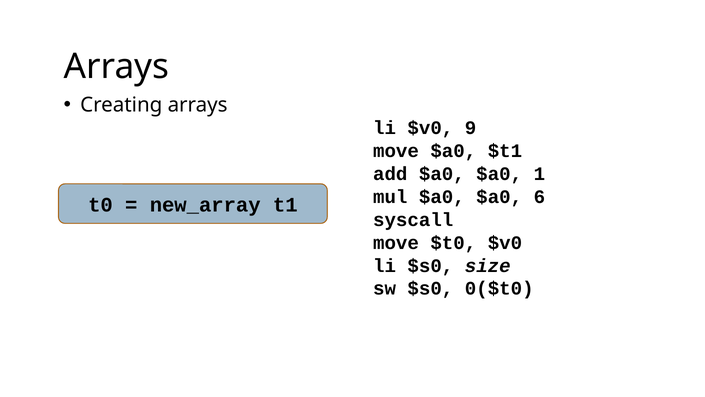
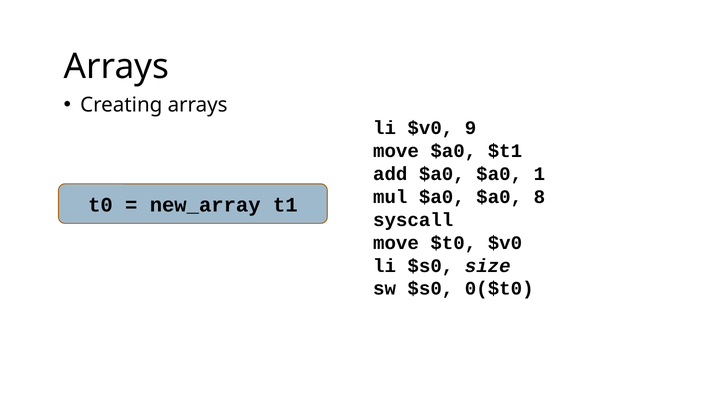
6: 6 -> 8 (539, 197)
